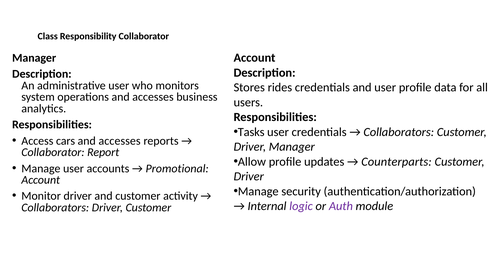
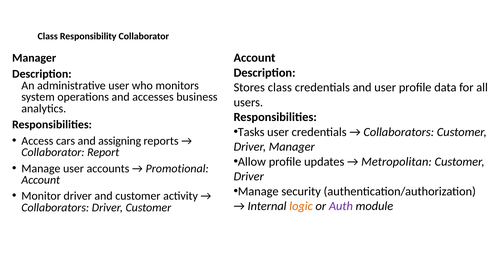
Stores rides: rides -> class (280, 87)
accesses: accesses -> assigning (120, 141)
Counterparts: Counterparts -> Metropolitan (396, 162)
logic colour: purple -> orange (301, 206)
